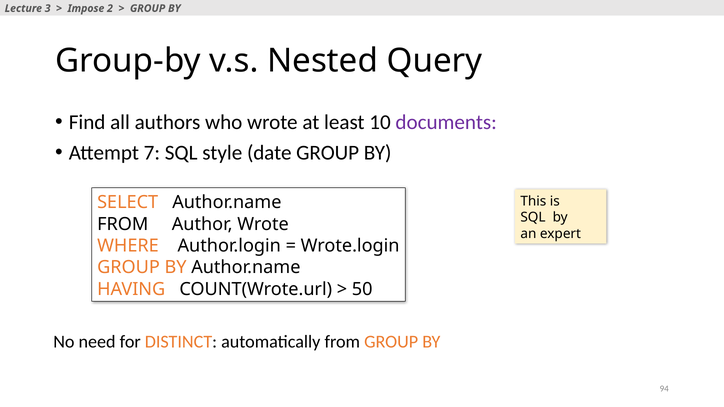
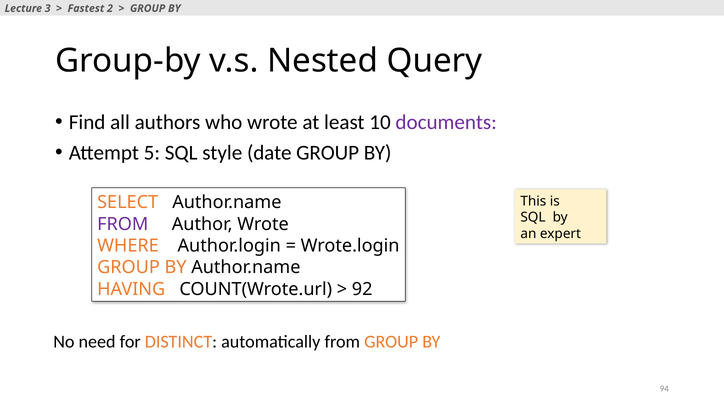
Impose: Impose -> Fastest (86, 8)
7: 7 -> 5 (152, 153)
FROM colour: black -> purple (123, 224)
50: 50 -> 92 (362, 289)
